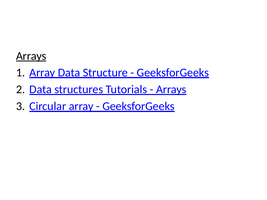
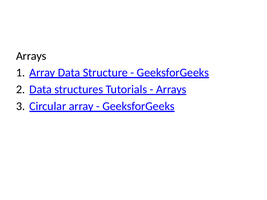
Arrays underline: present -> none (31, 56)
